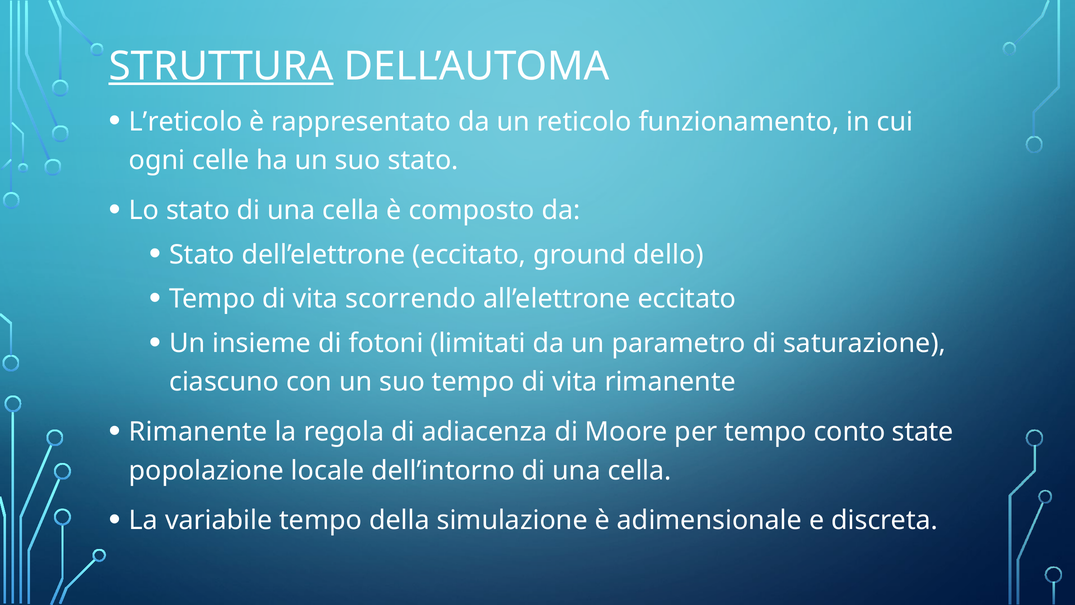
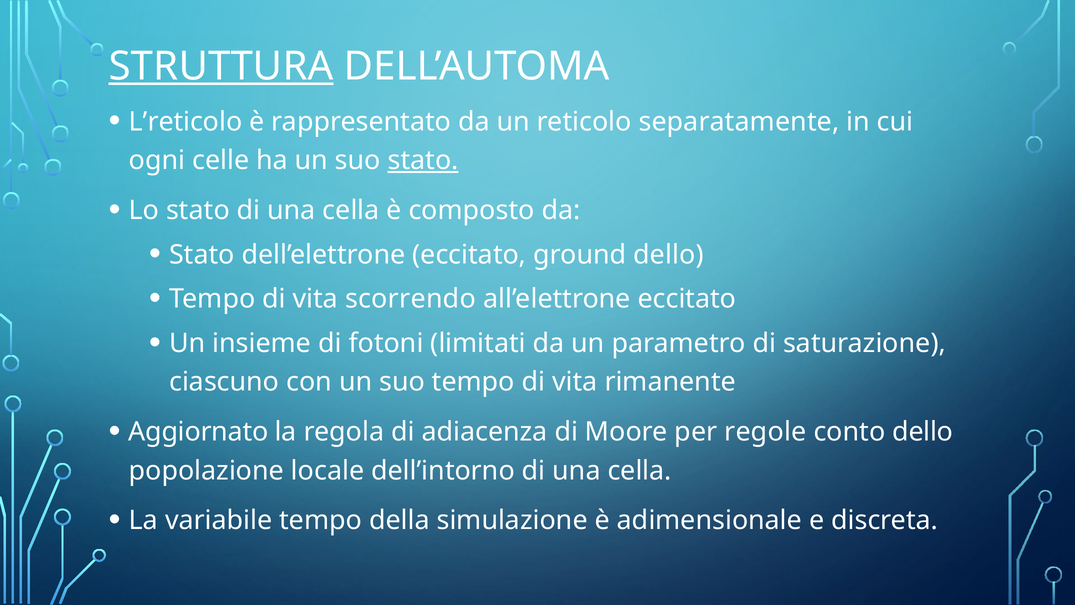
funzionamento: funzionamento -> separatamente (739, 122)
stato underline: none -> present (423, 160)
Rimanente: Rimanente -> Aggiornato (198, 432)
per tempo: tempo -> regole (765, 432)
conto state: state -> dello (923, 432)
